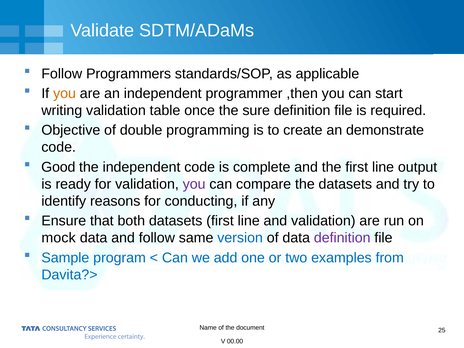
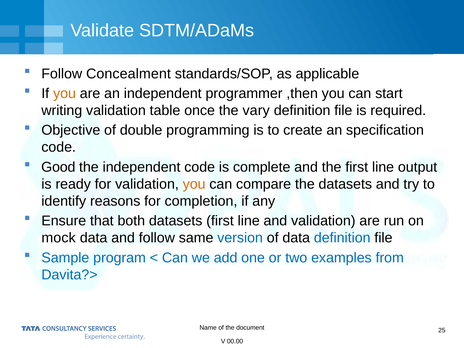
Programmers: Programmers -> Concealment (128, 74)
sure: sure -> vary (256, 110)
demonstrate: demonstrate -> specification (385, 130)
you colour: purple -> orange (194, 184)
conducting: conducting -> completion (201, 201)
definition colour: purple -> blue (342, 238)
